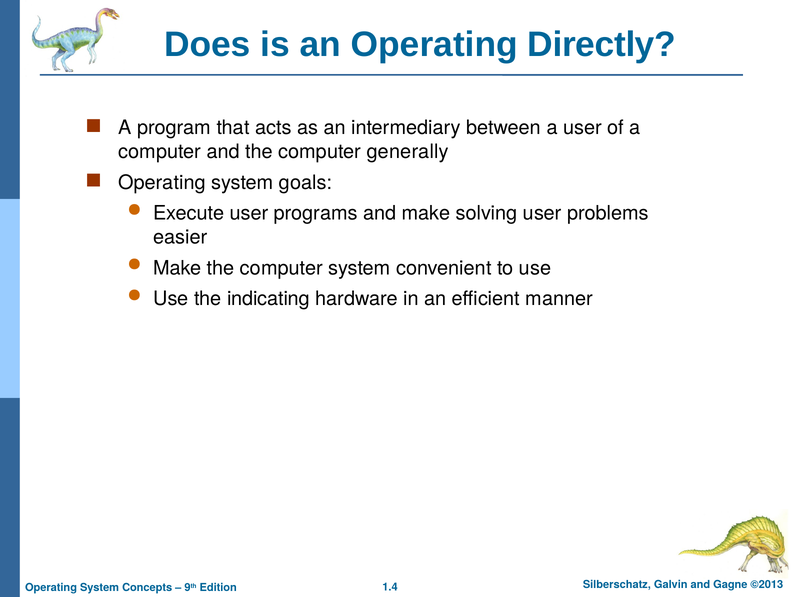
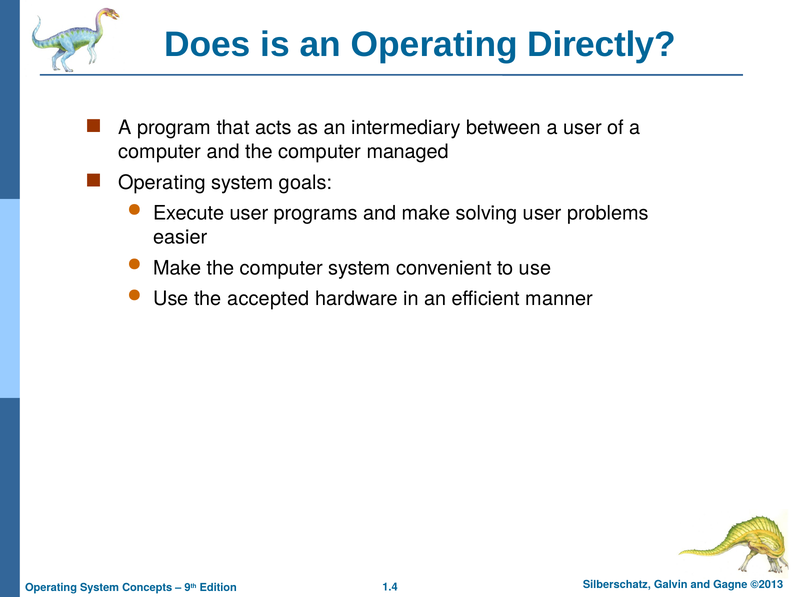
generally: generally -> managed (408, 152)
indicating: indicating -> accepted (268, 299)
